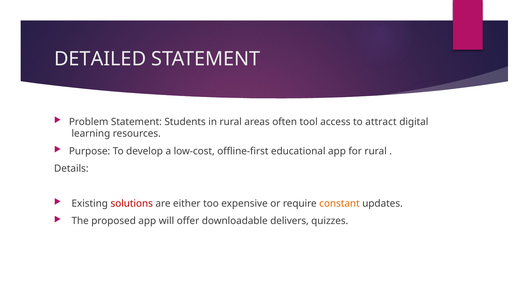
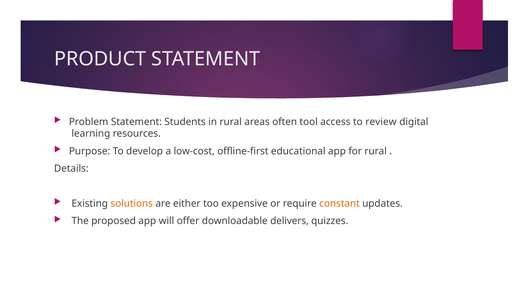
DETAILED: DETAILED -> PRODUCT (100, 59)
attract: attract -> review (381, 122)
solutions colour: red -> orange (132, 203)
